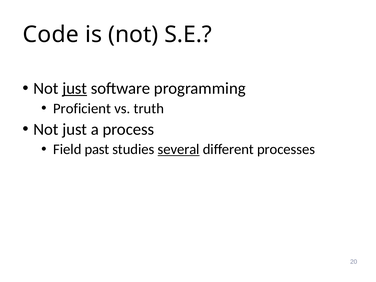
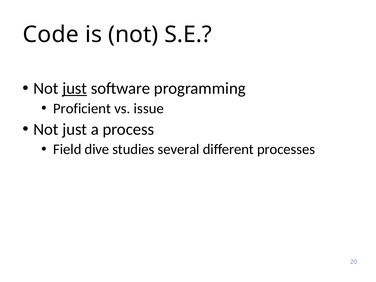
truth: truth -> issue (149, 108)
past: past -> dive (97, 149)
several underline: present -> none (179, 149)
